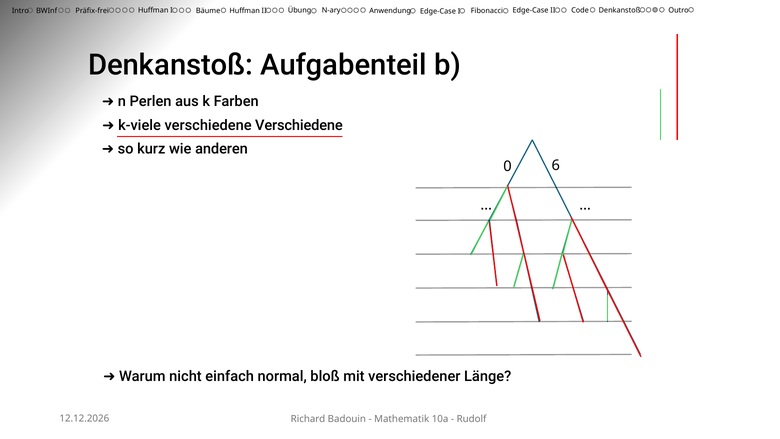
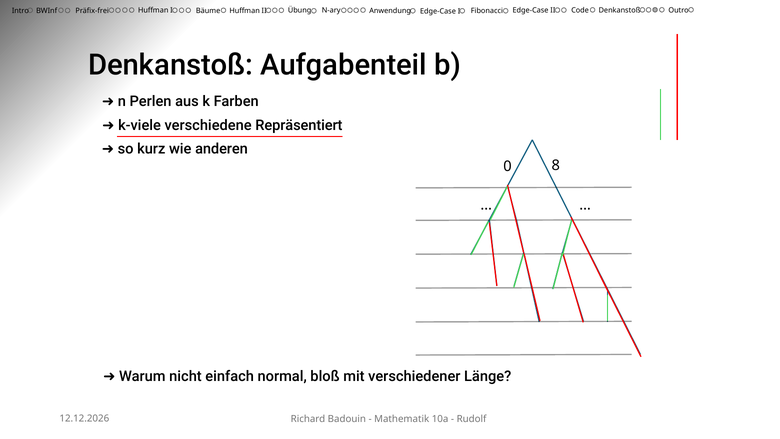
verschiedene Verschiedene: Verschiedene -> Repräsentiert (299, 125)
6: 6 -> 8 (556, 166)
